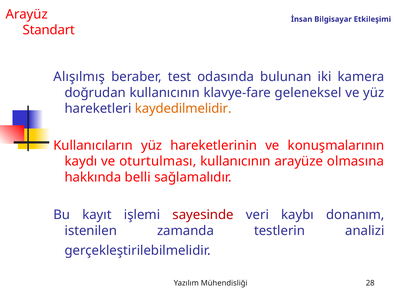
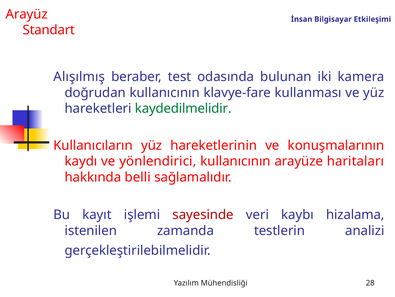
geleneksel: geleneksel -> kullanması (308, 92)
kaydedilmelidir colour: orange -> green (183, 108)
oturtulması: oturtulması -> yönlendirici (158, 161)
olmasına: olmasına -> haritaları (356, 161)
donanım: donanım -> hizalama (355, 214)
